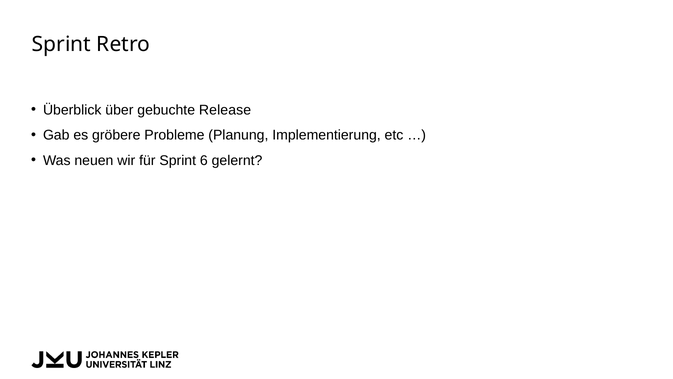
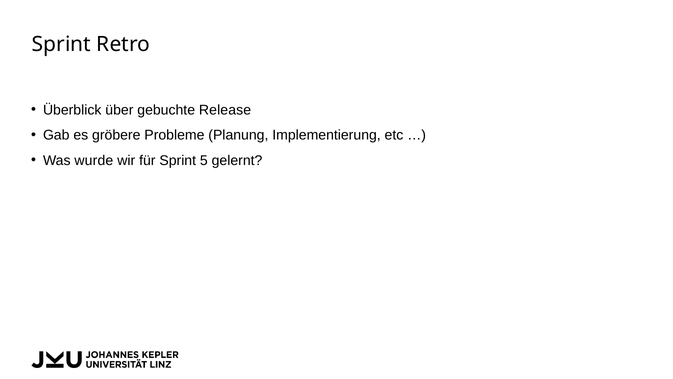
neuen: neuen -> wurde (94, 160)
6: 6 -> 5 (204, 160)
